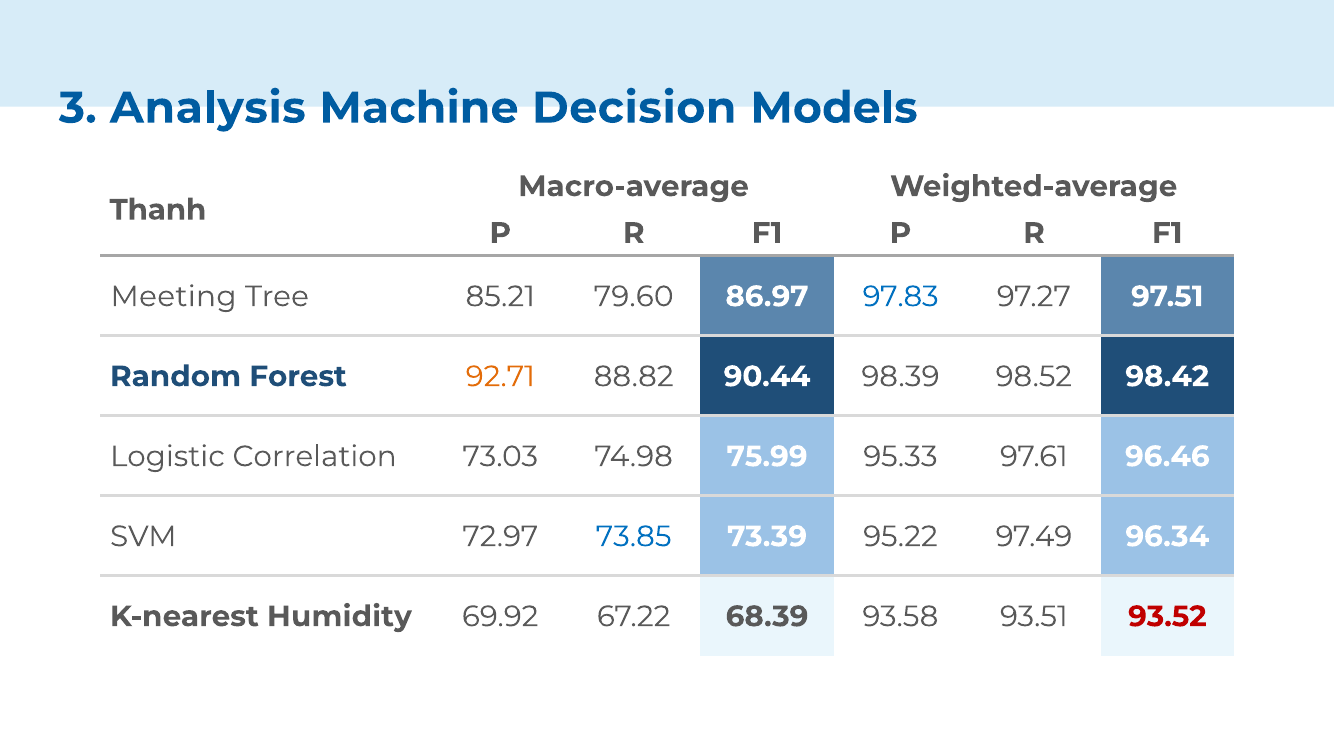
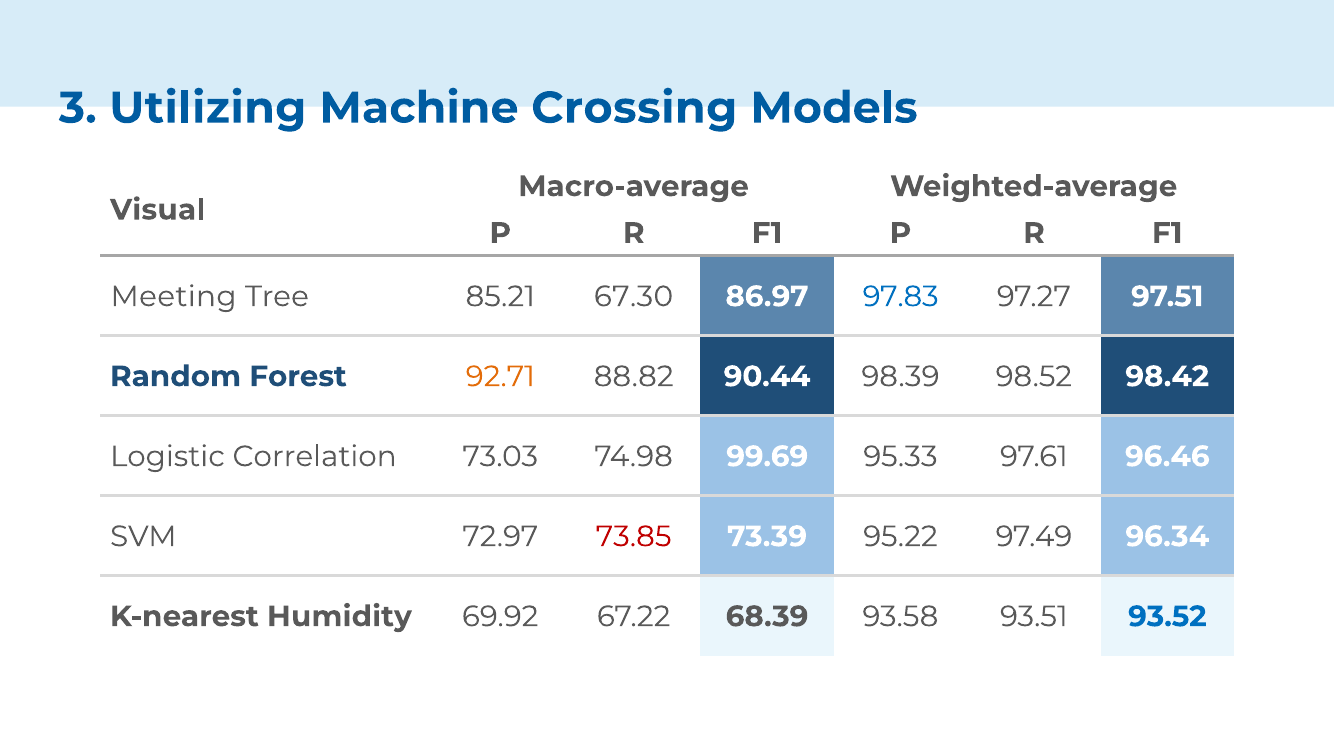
Analysis: Analysis -> Utilizing (208, 108)
Decision: Decision -> Crossing (634, 108)
Thanh: Thanh -> Visual (158, 210)
79.60: 79.60 -> 67.30 (633, 297)
75.99: 75.99 -> 99.69 (767, 457)
73.85 colour: blue -> red (634, 537)
93.52 colour: red -> blue (1167, 617)
